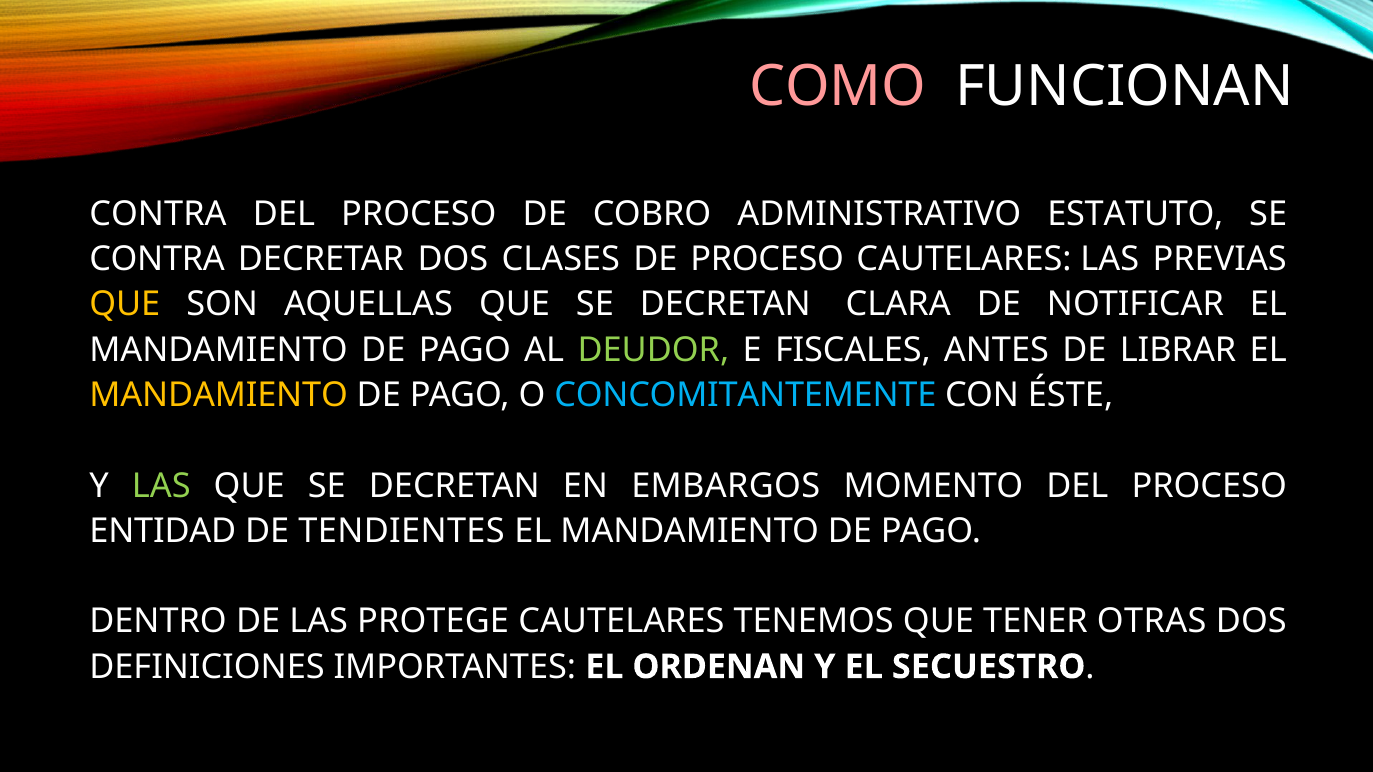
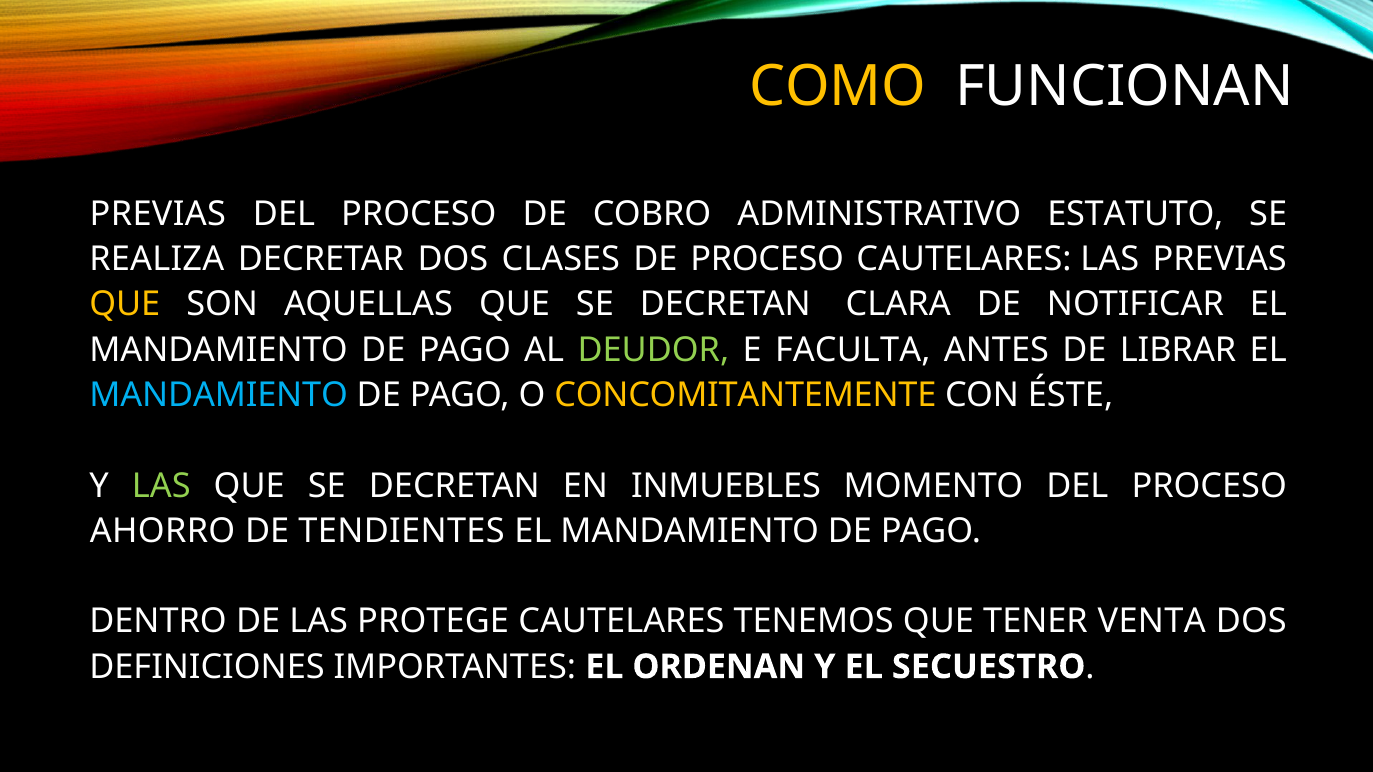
COMO colour: pink -> yellow (838, 87)
CONTRA: CONTRA -> PREVIAS (158, 214)
CONTRA: CONTRA -> REALIZA (157, 259)
FISCALES: FISCALES -> FACULTA (853, 350)
MANDAMIENTO colour: yellow -> light blue (219, 395)
CONCOMITANTEMENTE colour: light blue -> yellow (745, 395)
EMBARGOS: EMBARGOS -> INMUEBLES (726, 486)
ENTIDAD: ENTIDAD -> AHORRO (163, 531)
OTRAS: OTRAS -> VENTA (1152, 622)
